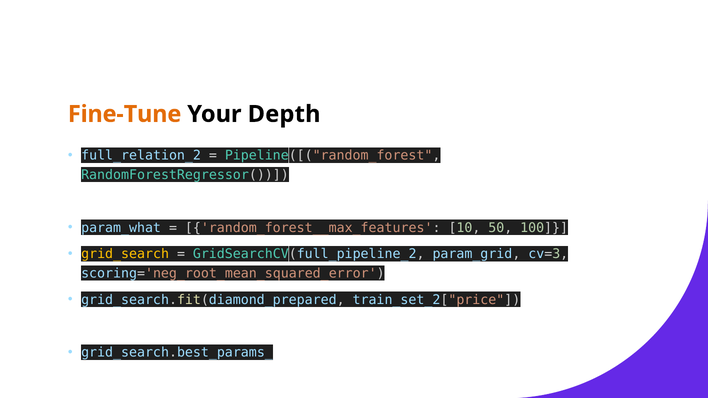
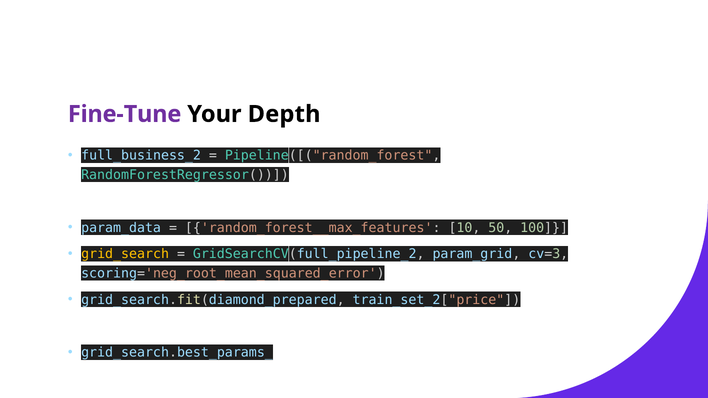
Fine-Tune colour: orange -> purple (125, 114)
full_relation_2: full_relation_2 -> full_business_2 (141, 156)
param_what: param_what -> param_data (121, 228)
